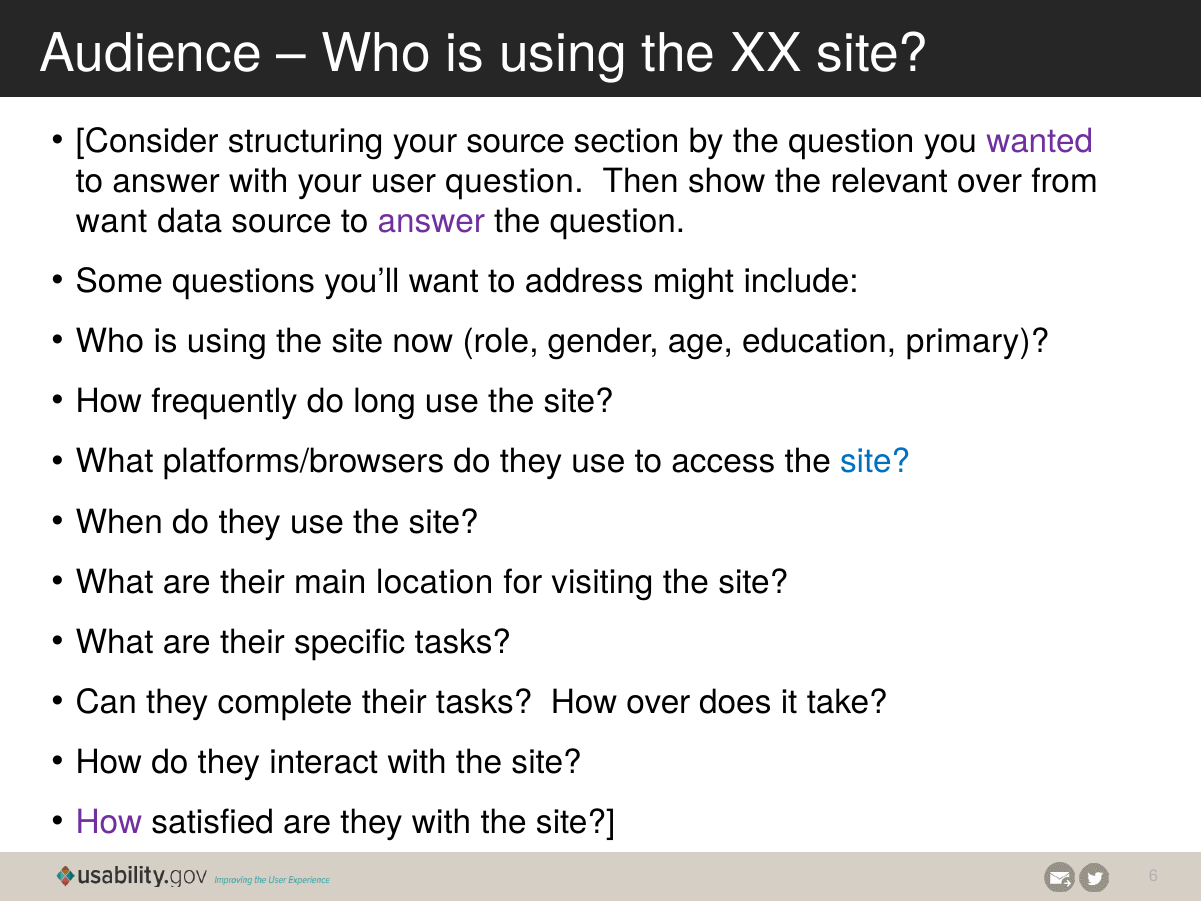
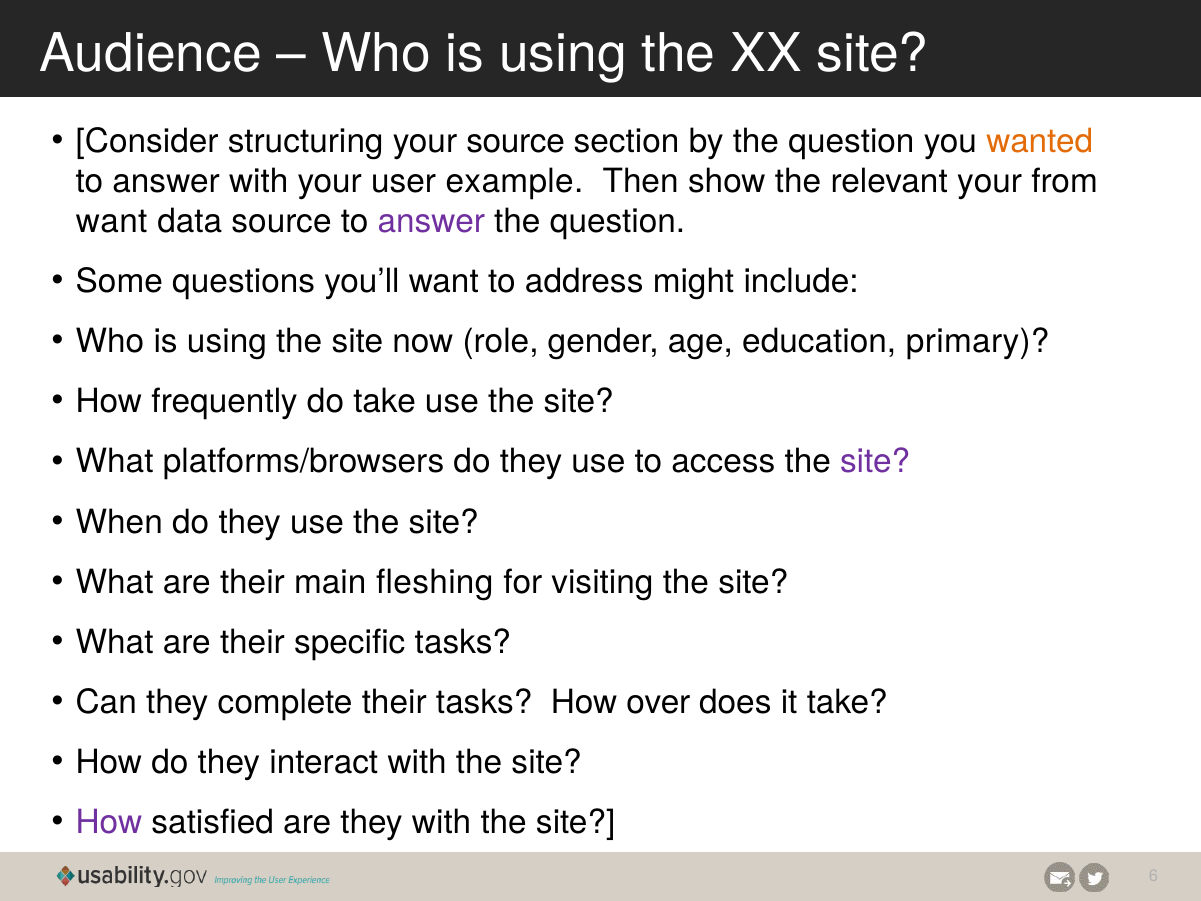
wanted colour: purple -> orange (1040, 141)
user question: question -> example (514, 181)
relevant over: over -> your (990, 181)
do long: long -> take (385, 402)
site colour: blue -> purple (875, 462)
location: location -> fleshing (435, 582)
